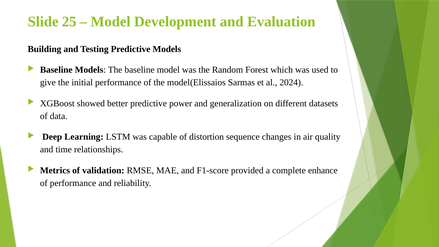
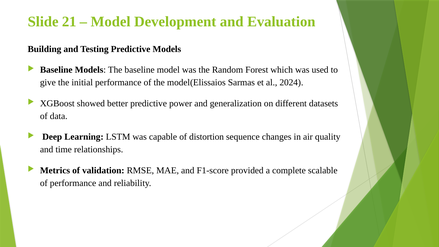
25: 25 -> 21 (69, 22)
enhance: enhance -> scalable (323, 170)
